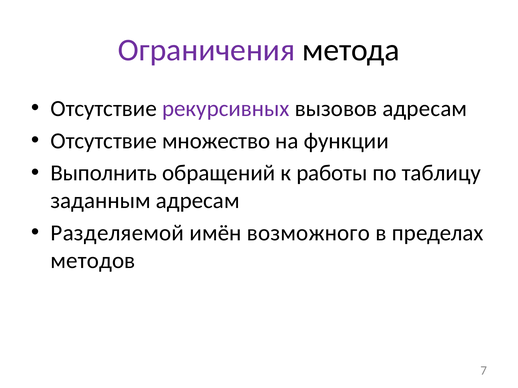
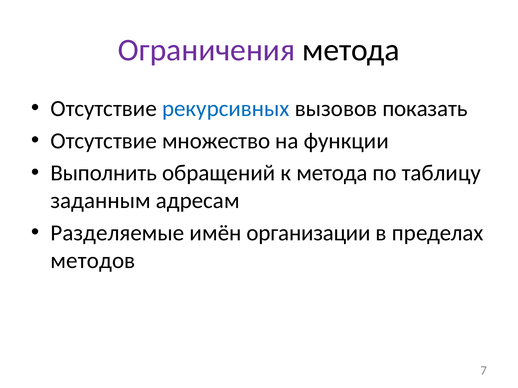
рекурсивных colour: purple -> blue (226, 109)
вызовов адресам: адресам -> показать (425, 109)
к работы: работы -> метода (332, 173)
Разделяемой: Разделяемой -> Разделяемые (117, 233)
возможного: возможного -> организации (309, 233)
